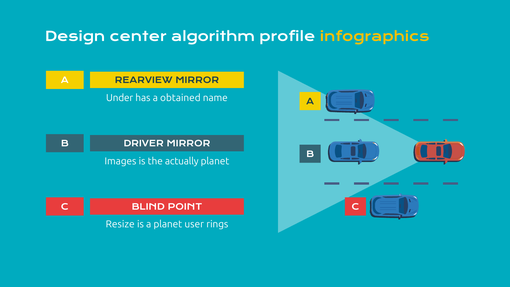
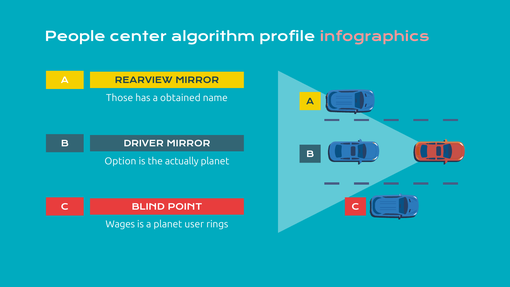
Design: Design -> People (75, 37)
infographics colour: yellow -> pink (374, 37)
Under: Under -> Those (120, 98)
Images: Images -> Option (120, 161)
Resize: Resize -> Wages (120, 224)
